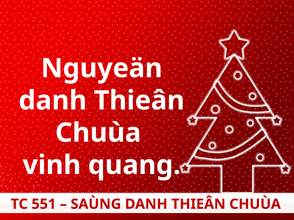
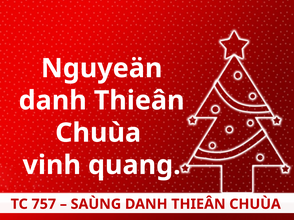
551: 551 -> 757 (44, 205)
